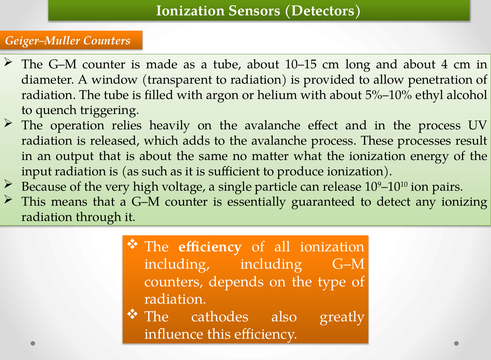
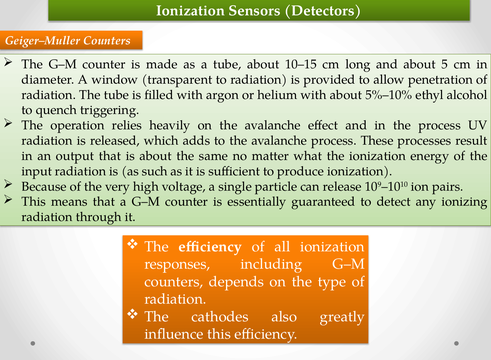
4: 4 -> 5 (445, 64)
including: including -> responses (177, 264)
